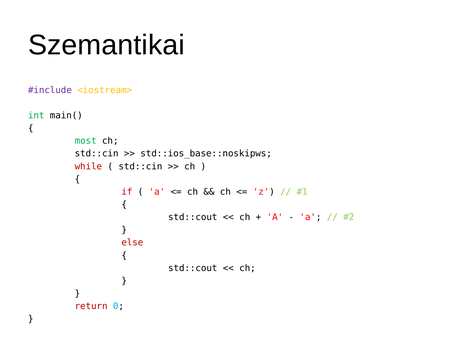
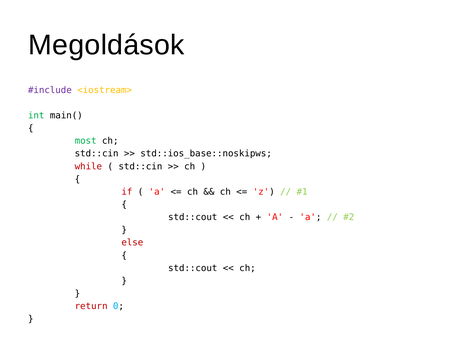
Szemantikai: Szemantikai -> Megoldások (106, 45)
